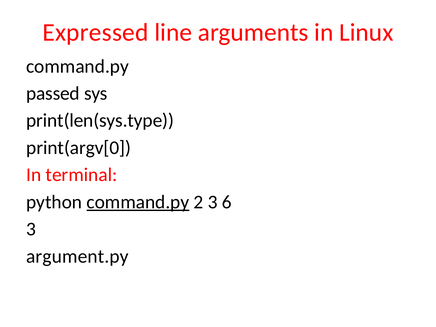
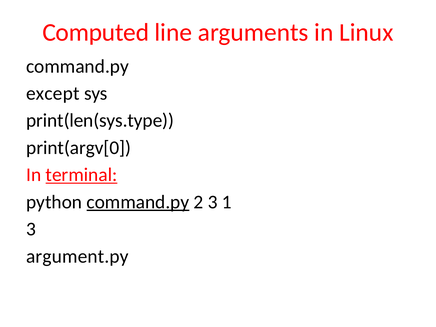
Expressed: Expressed -> Computed (96, 32)
passed: passed -> except (53, 93)
terminal underline: none -> present (81, 175)
6: 6 -> 1 (227, 202)
